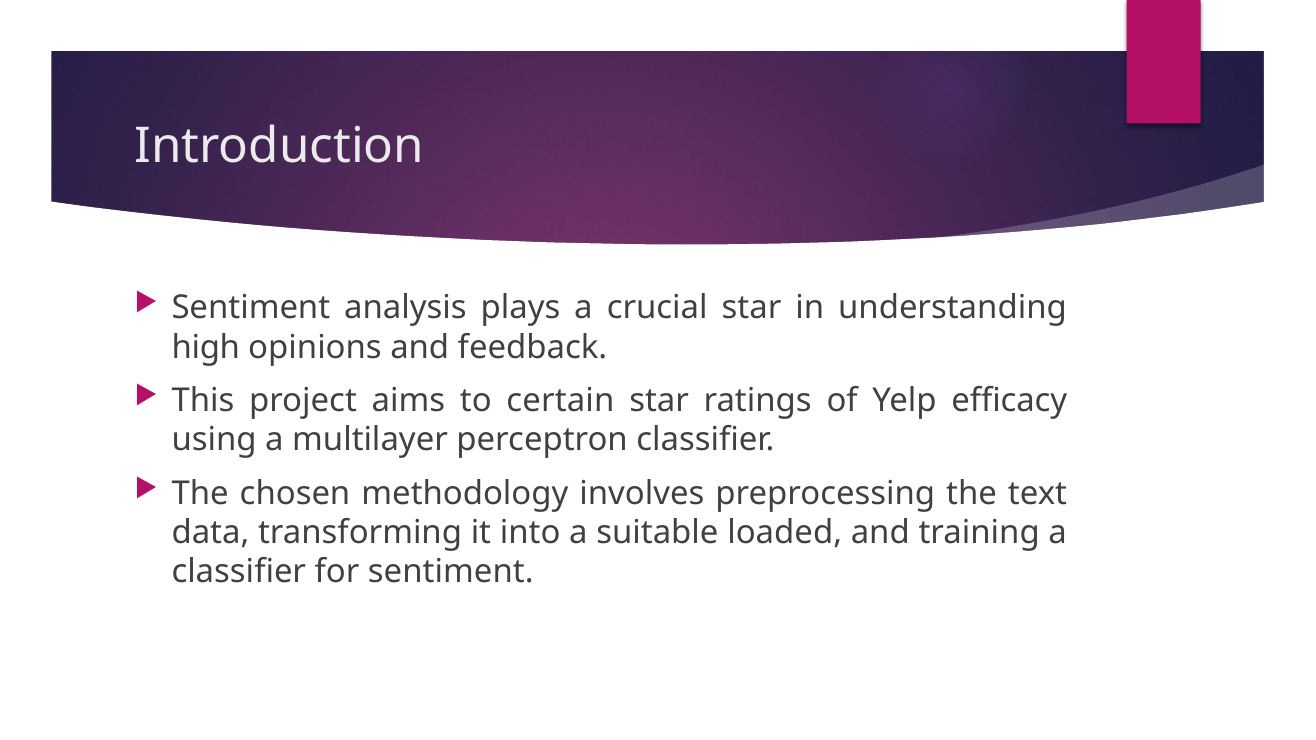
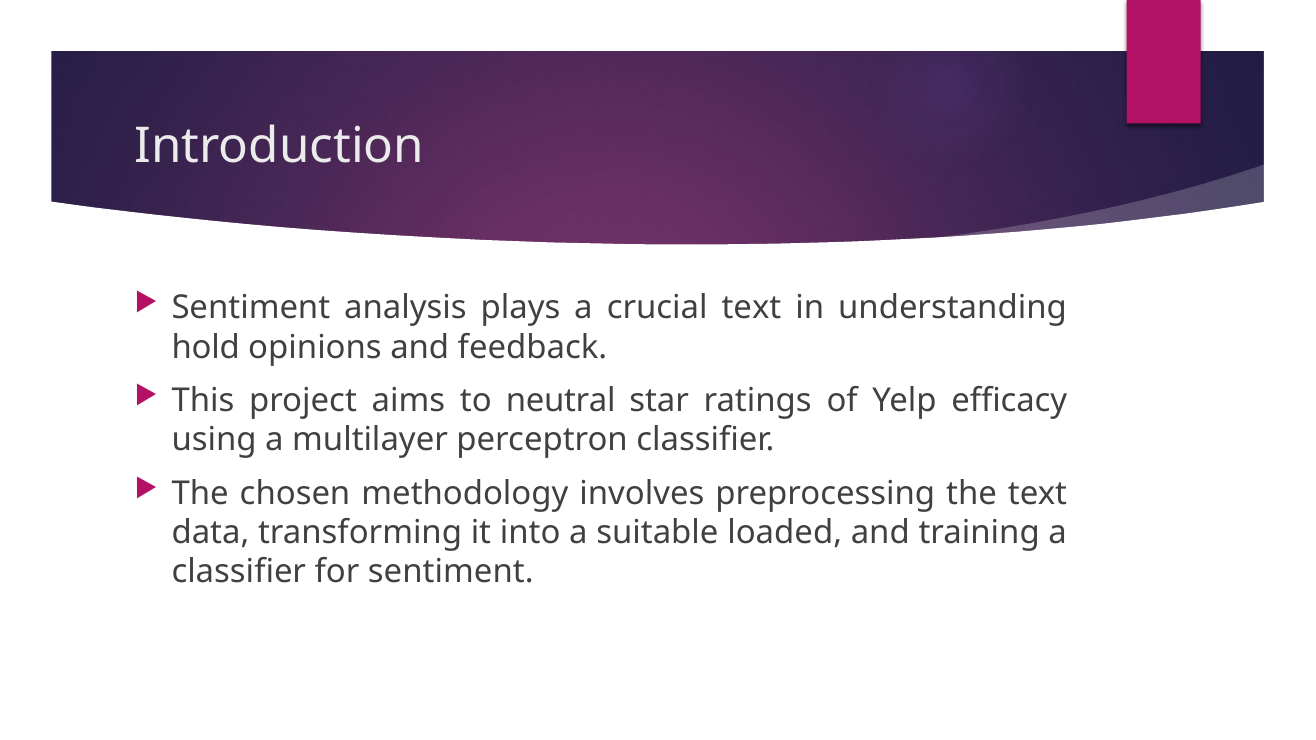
crucial star: star -> text (751, 308)
high: high -> hold (206, 347)
certain: certain -> neutral (561, 401)
